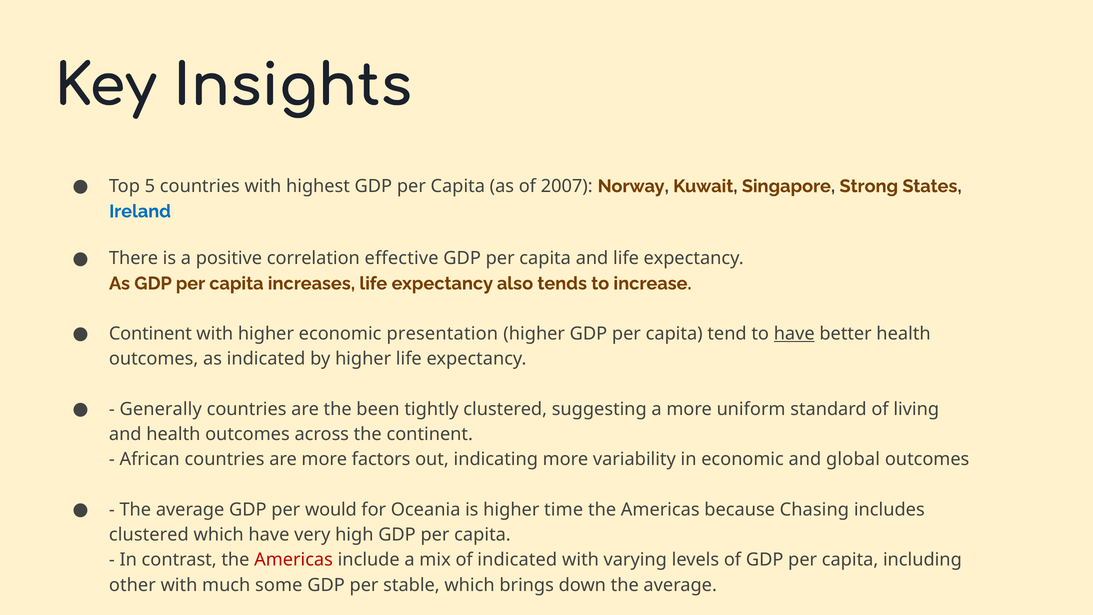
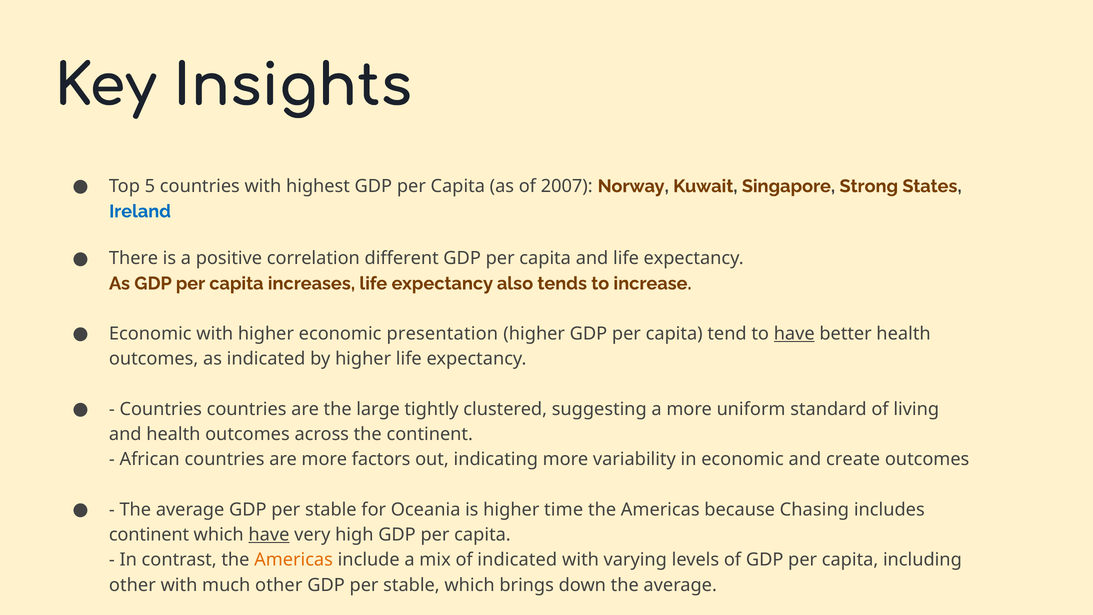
effective: effective -> different (402, 258)
Continent: Continent -> Economic (150, 334)
Generally: Generally -> Countries (161, 409)
been: been -> large (378, 409)
global: global -> create (853, 459)
average GDP per would: would -> stable (331, 510)
clustered: clustered -> continent (149, 535)
have underline: none -> present (269, 535)
Americas colour: red -> orange (294, 560)
much some: some -> other (279, 585)
